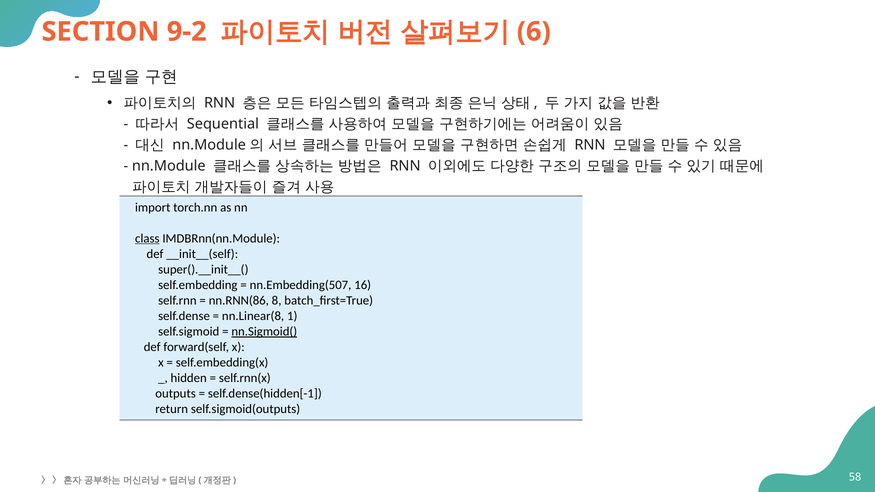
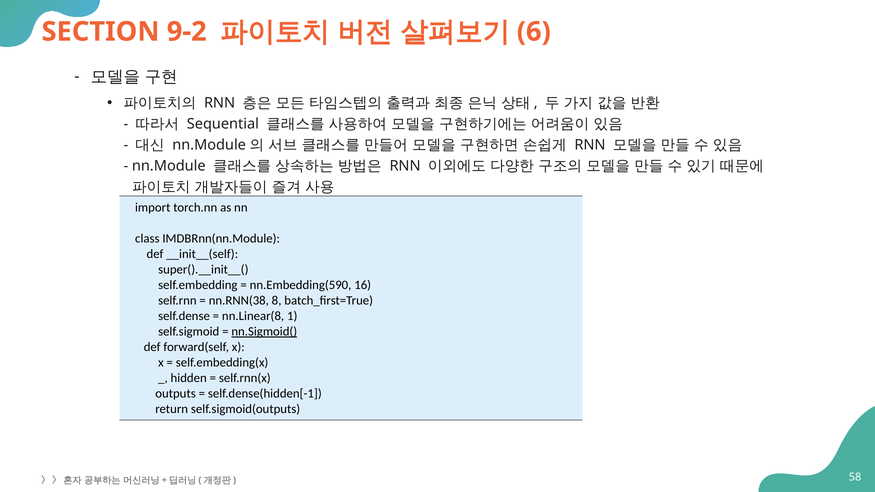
class underline: present -> none (147, 238)
nn.Embedding(507: nn.Embedding(507 -> nn.Embedding(590 (301, 285)
nn.RNN(86: nn.RNN(86 -> nn.RNN(38 (239, 301)
